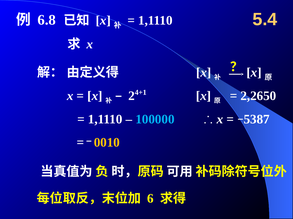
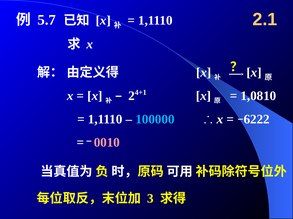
5.4: 5.4 -> 2.1 (265, 20)
6.8: 6.8 -> 5.7 (47, 20)
2,2650: 2,2650 -> 1,0810 (258, 96)
5387: 5387 -> 6222 (257, 120)
0010 colour: yellow -> pink (107, 143)
6: 6 -> 3 (150, 199)
